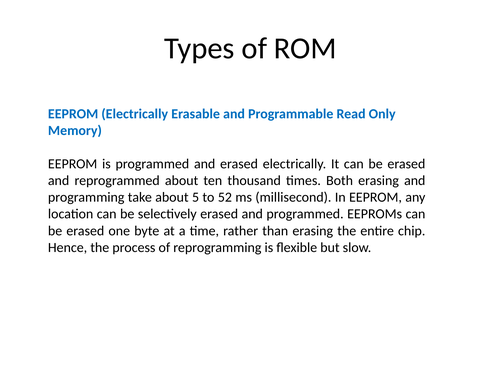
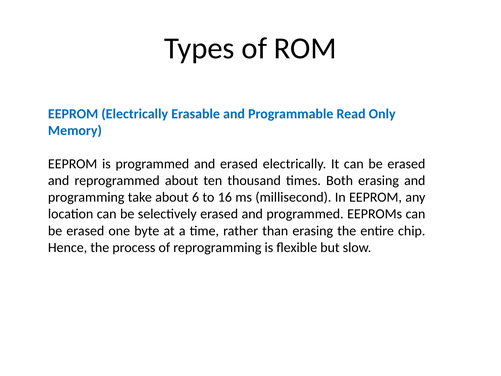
5: 5 -> 6 (196, 197)
52: 52 -> 16 (225, 197)
